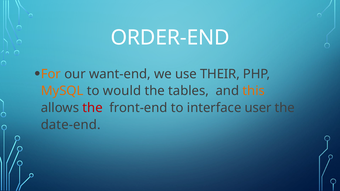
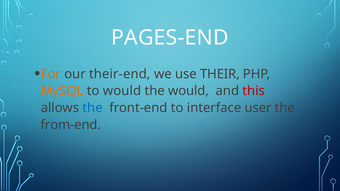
ORDER-END: ORDER-END -> PAGES-END (170, 38)
want-end: want-end -> their-end (120, 74)
the tables: tables -> would (189, 91)
this colour: orange -> red (254, 91)
the colour: red -> blue (93, 108)
date-end: date-end -> from-end (71, 125)
